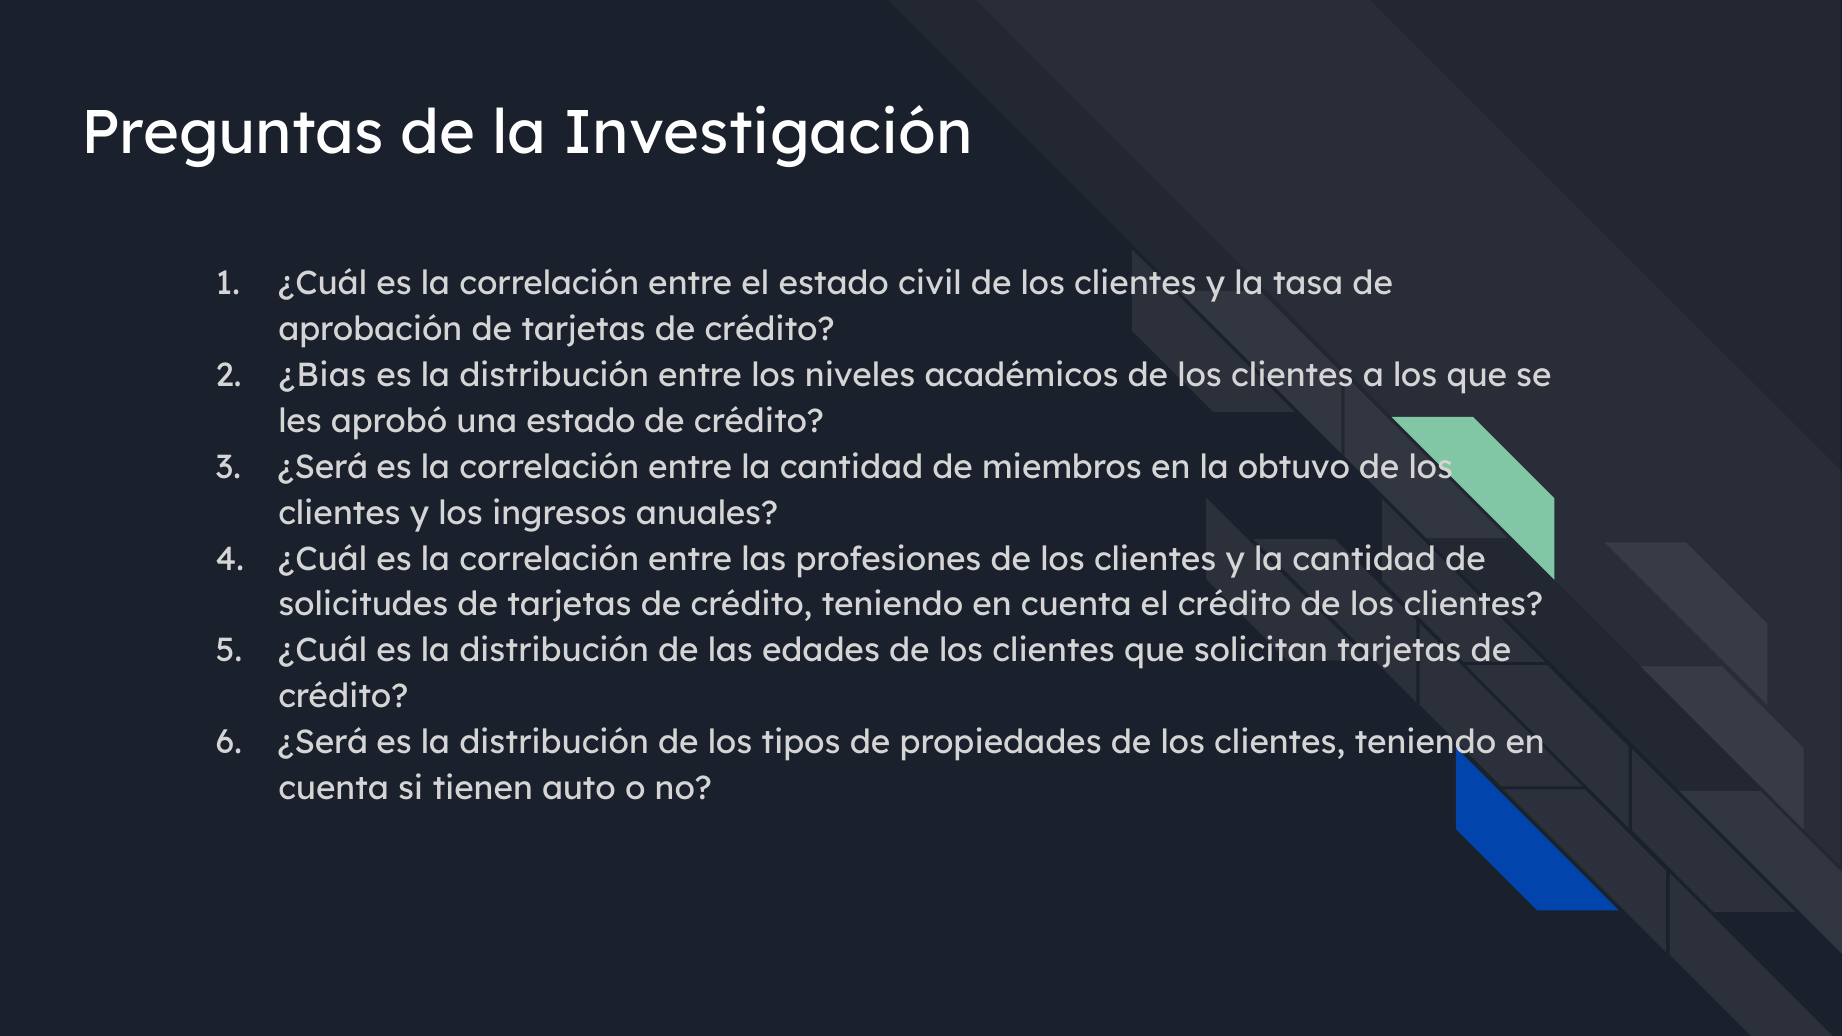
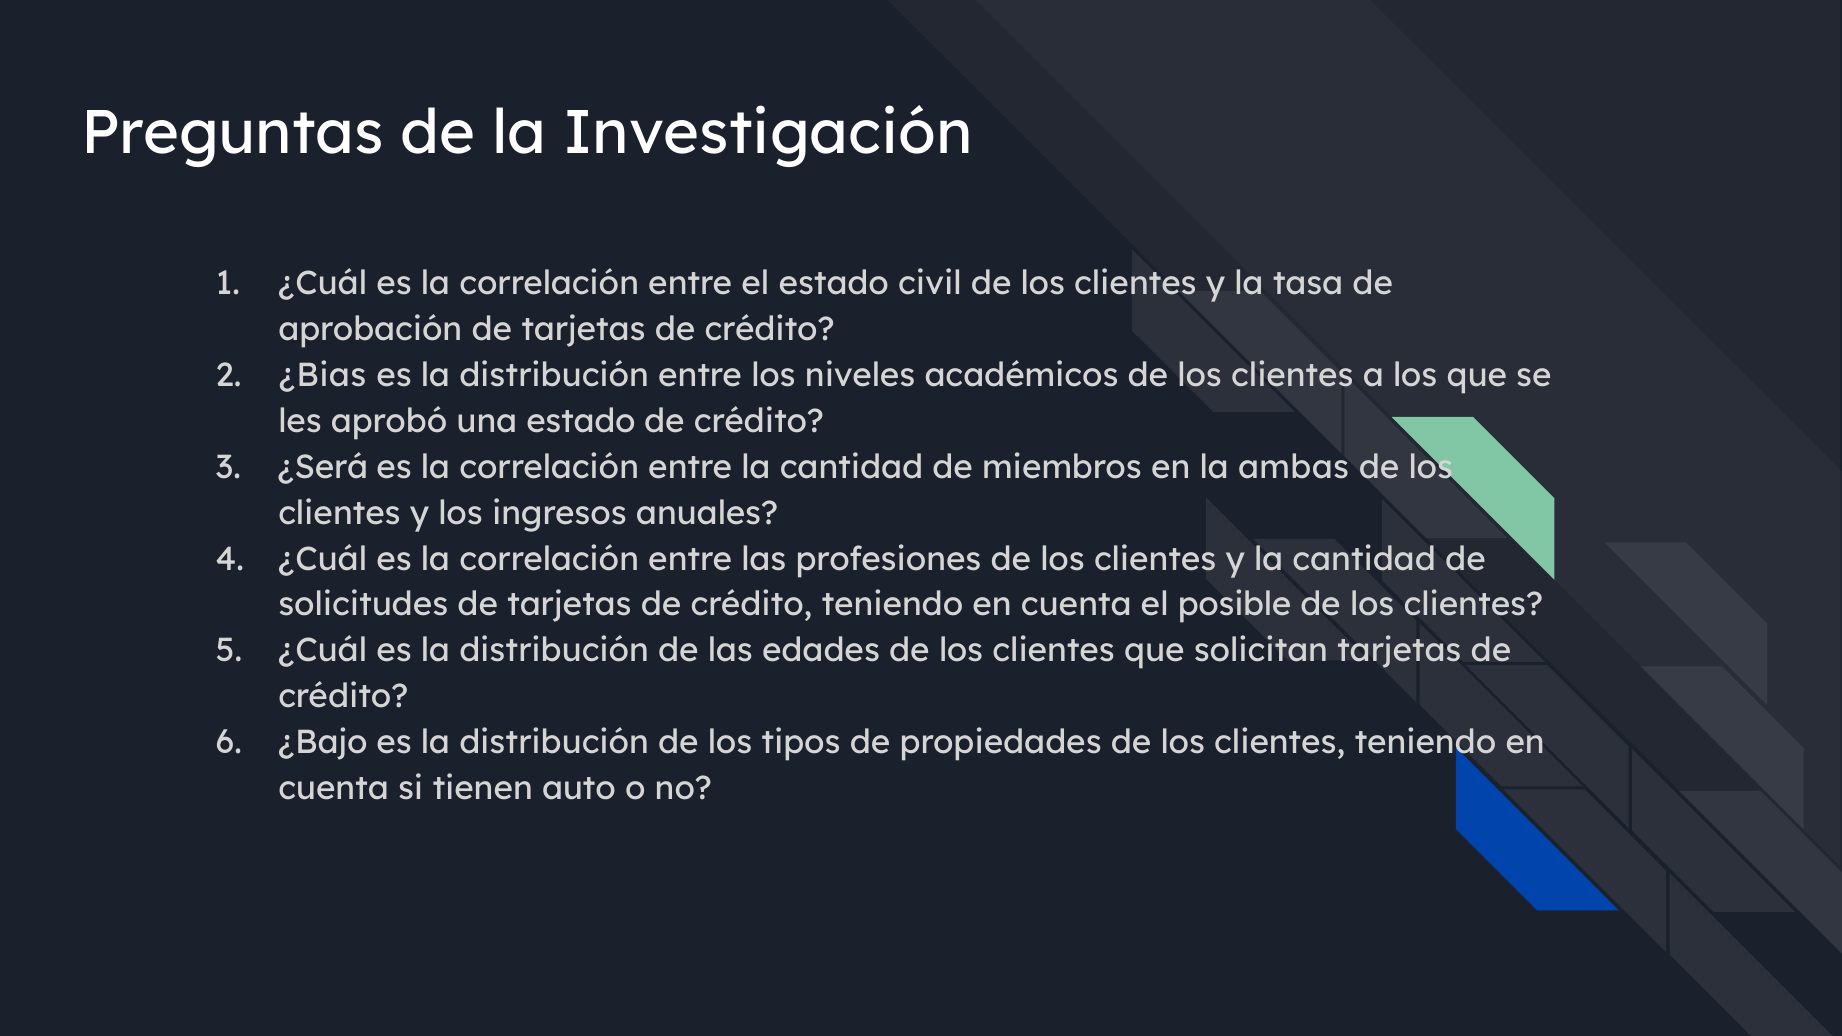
obtuvo: obtuvo -> ambas (1294, 467)
el crédito: crédito -> posible (1235, 605)
¿Será: ¿Será -> ¿Bajo (323, 743)
